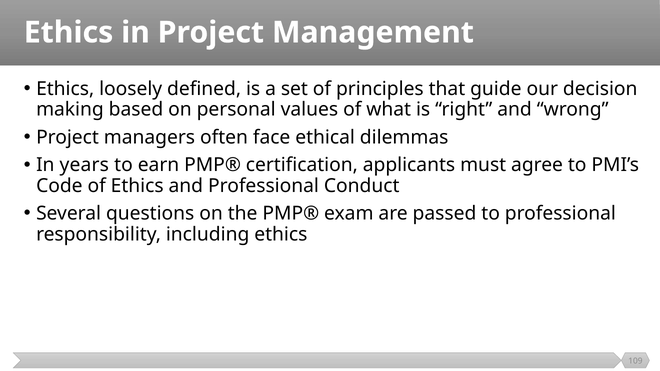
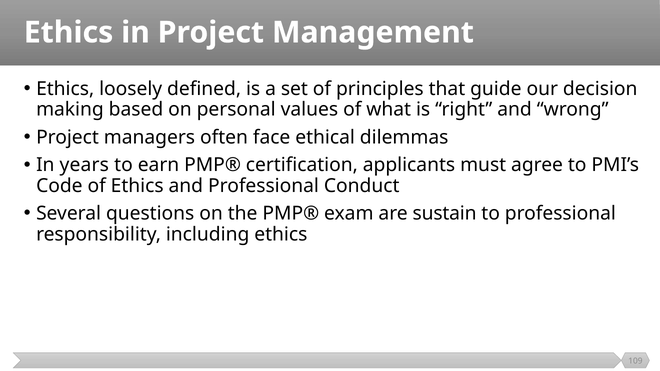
passed: passed -> sustain (445, 214)
